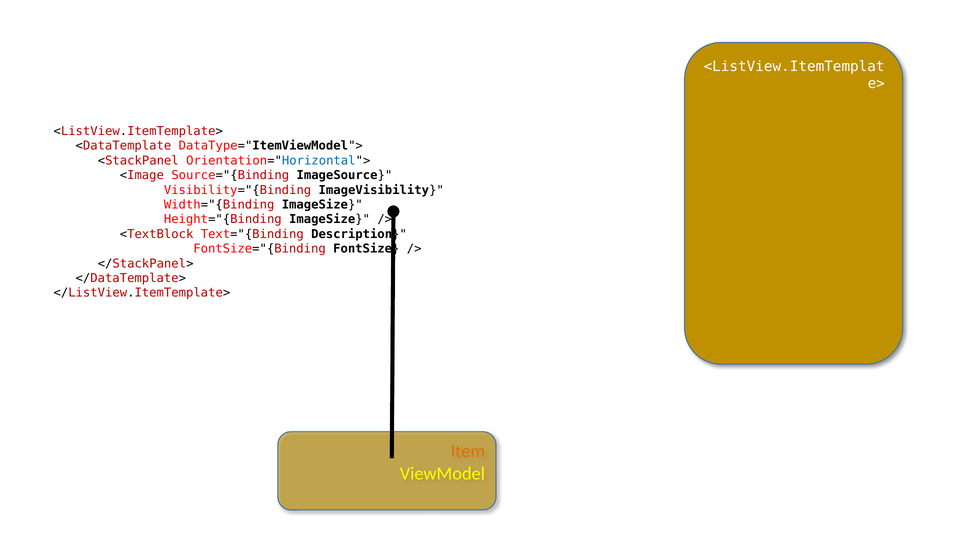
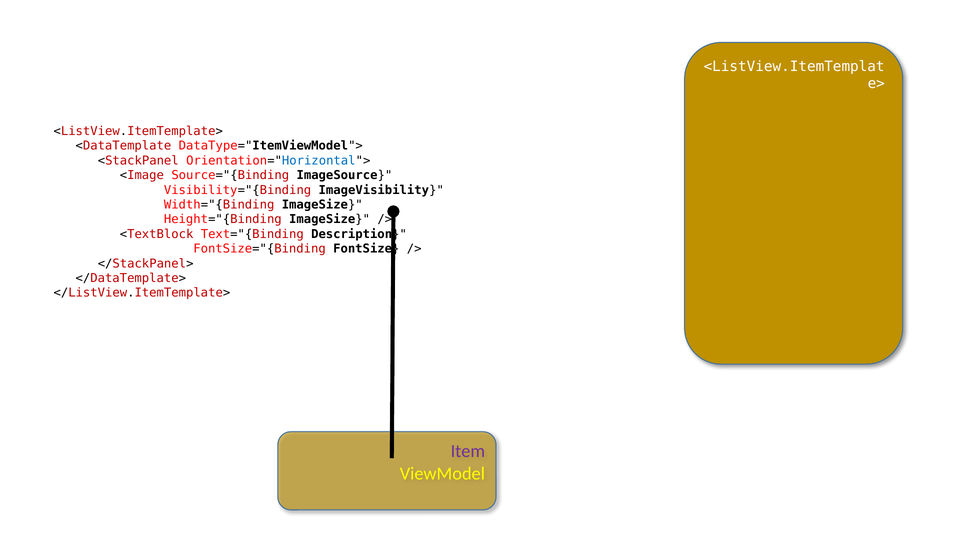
Item colour: orange -> purple (468, 452)
